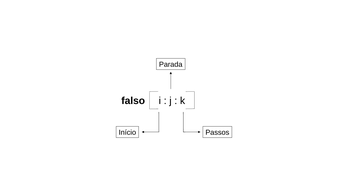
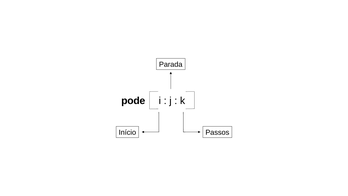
falso: falso -> pode (133, 101)
